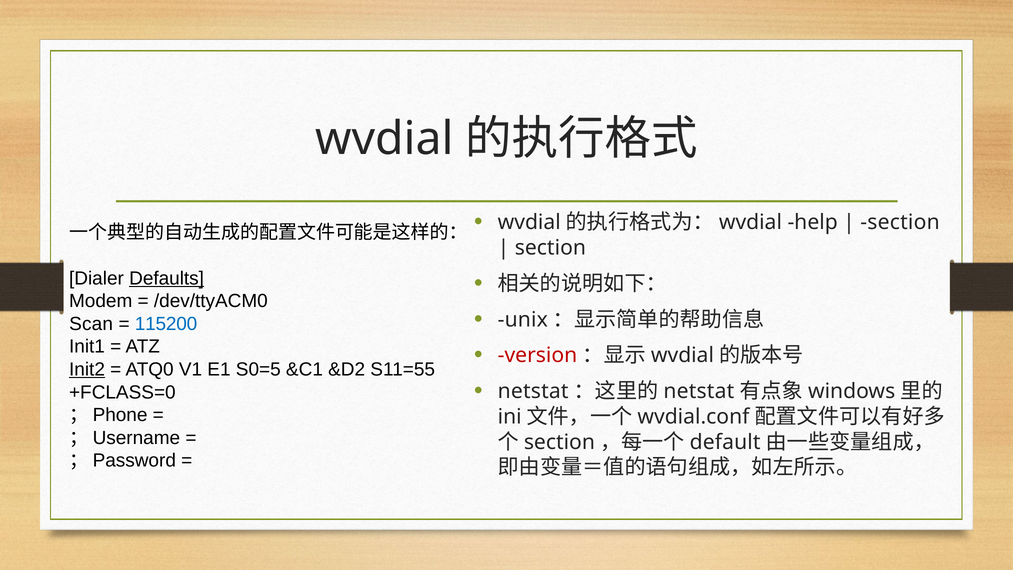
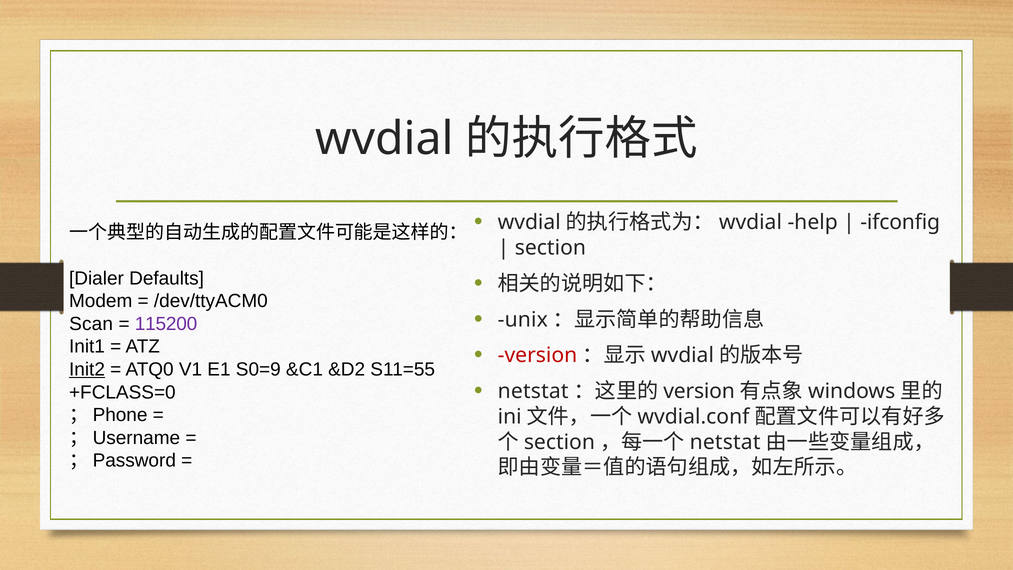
section: section -> ifconfig (900, 222)
Defaults underline: present -> none (167, 278)
115200 colour: blue -> purple (166, 324)
S0=5: S0=5 -> S0=9 (258, 369)
netstat: netstat -> version (699, 391)
default: default -> netstat (725, 442)
